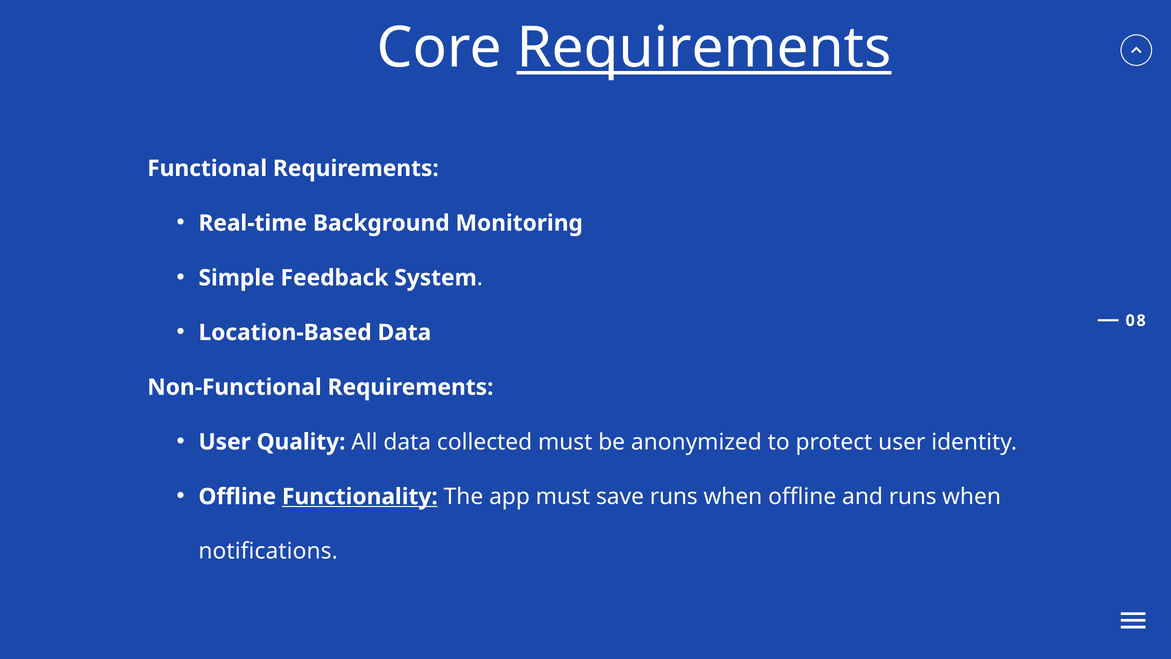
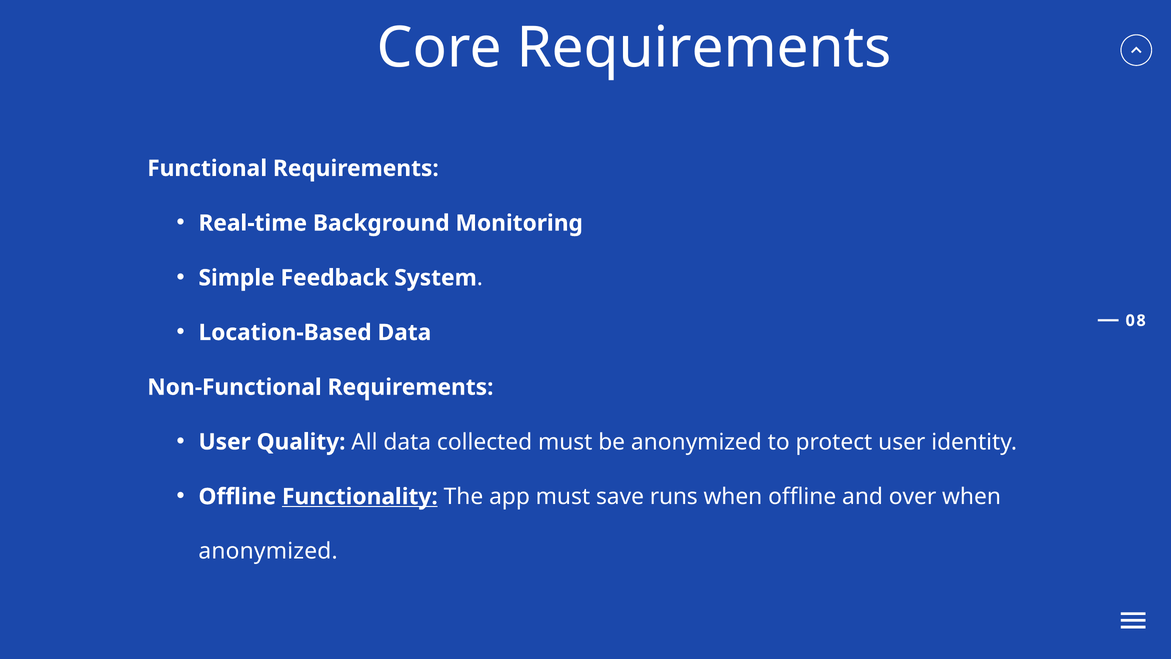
Requirements underline: present -> none (704, 48)
and runs: runs -> over (913, 496)
notifications: notifications -> anonymized (268, 551)
